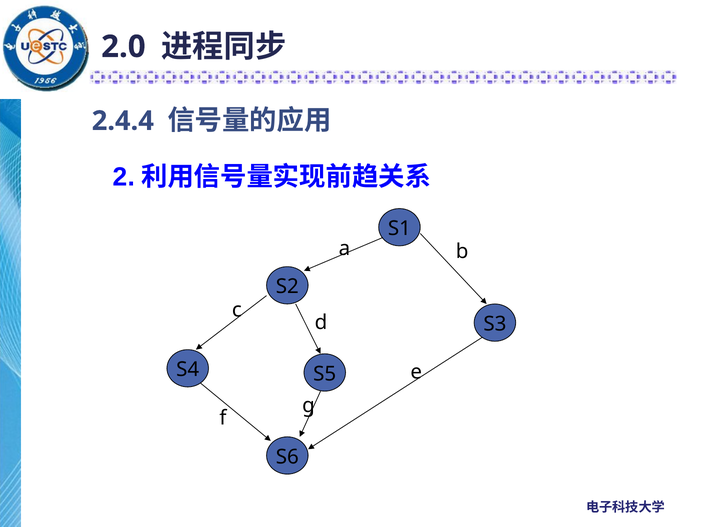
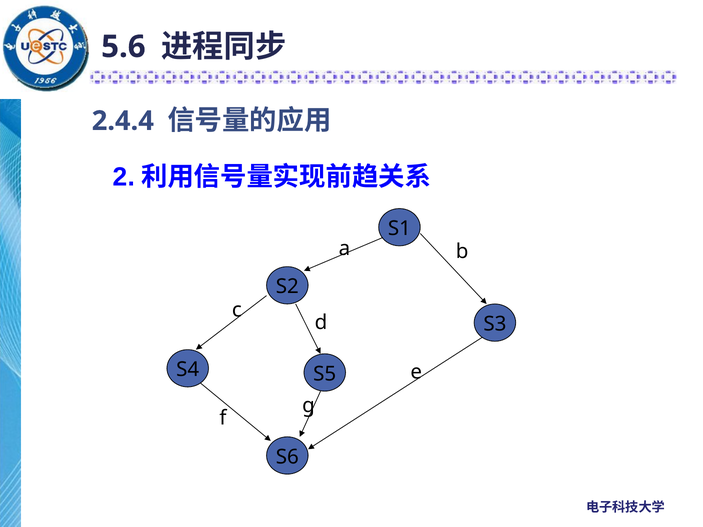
2.0: 2.0 -> 5.6 (123, 47)
